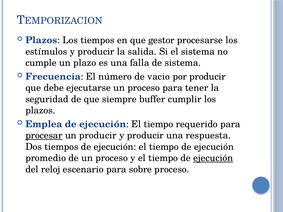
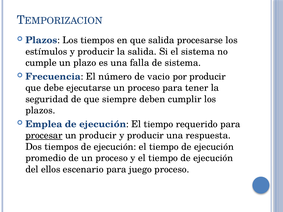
que gestor: gestor -> salida (161, 40)
buffer: buffer -> deben (152, 99)
ejecución underline: present -> none (213, 158)
reloj: reloj -> ellos (51, 170)
sobre: sobre -> juego (140, 170)
